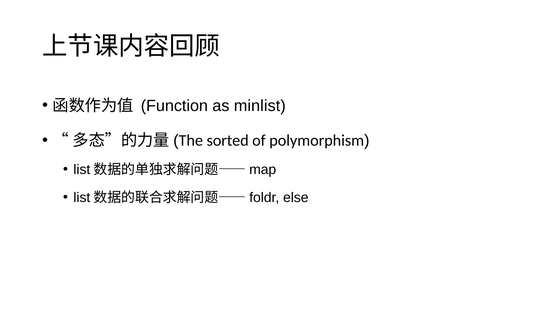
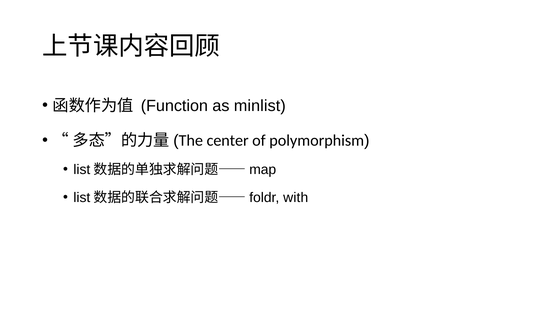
sorted: sorted -> center (228, 140)
else: else -> with (296, 197)
